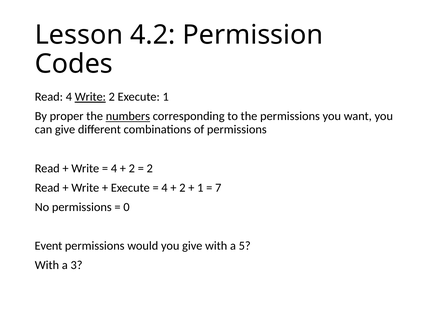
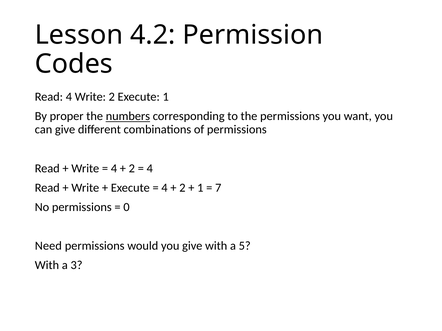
Write underline: present -> none (90, 97)
2: 2 -> 4 (150, 169)
Event: Event -> Need (48, 246)
